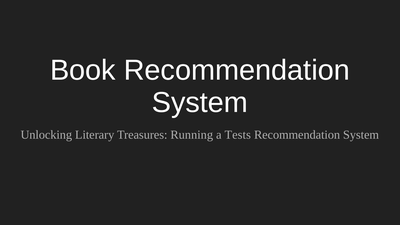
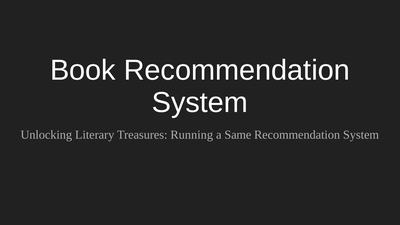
Tests: Tests -> Same (238, 135)
